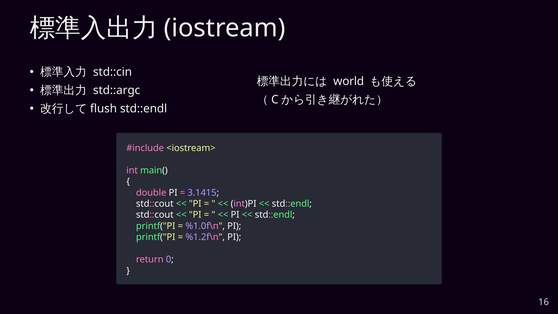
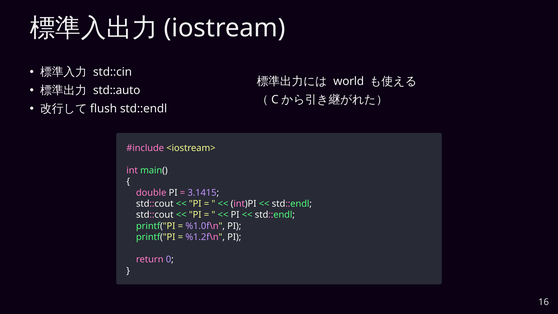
std::argc: std::argc -> std::auto (117, 90)
